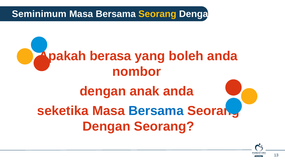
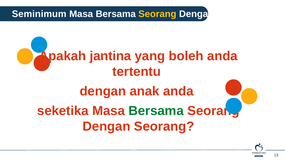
berasa: berasa -> jantina (110, 56)
nombor: nombor -> tertentu (137, 72)
Bersama colour: blue -> green (156, 111)
